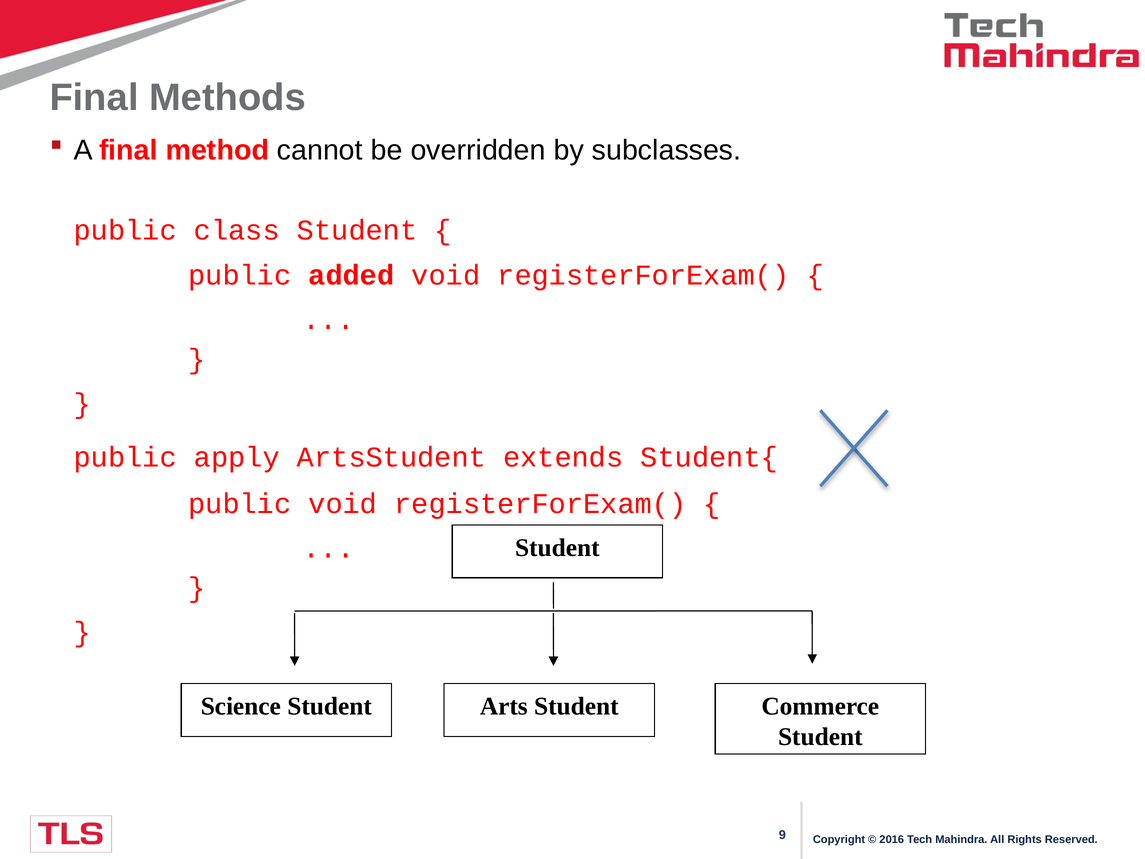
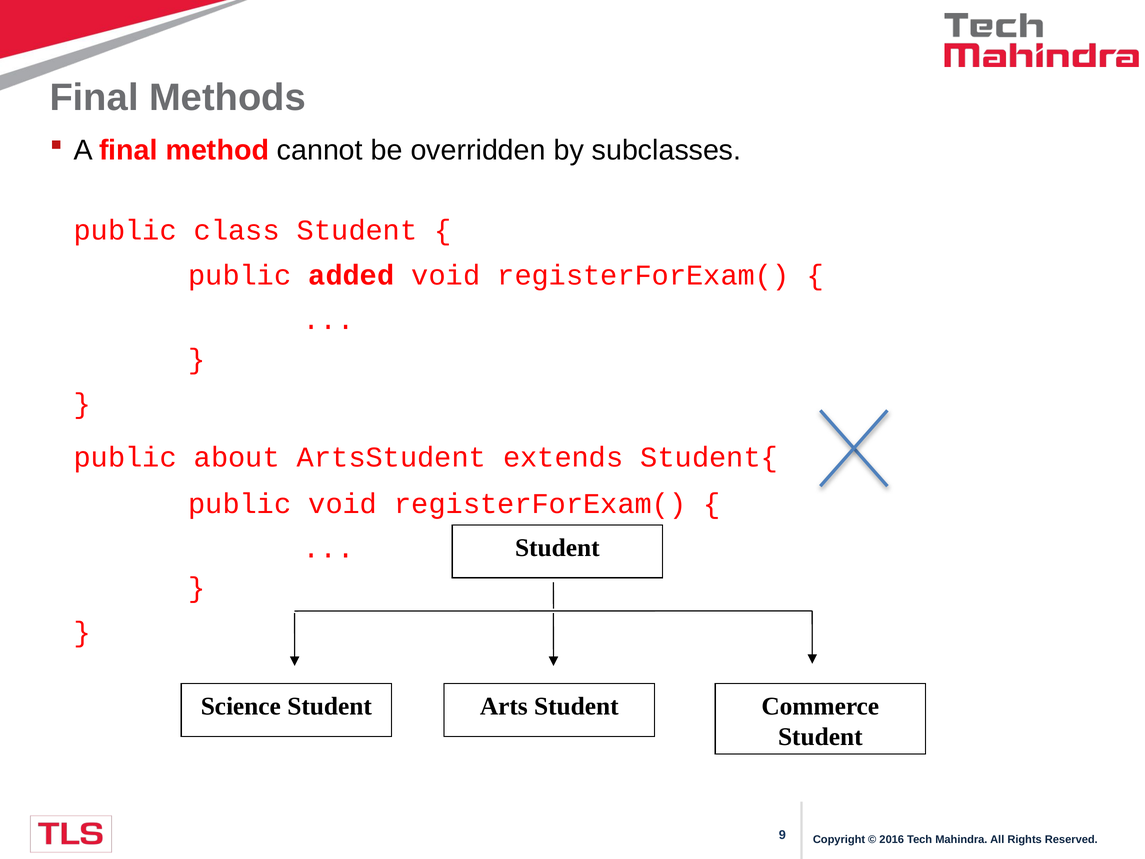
apply: apply -> about (237, 457)
